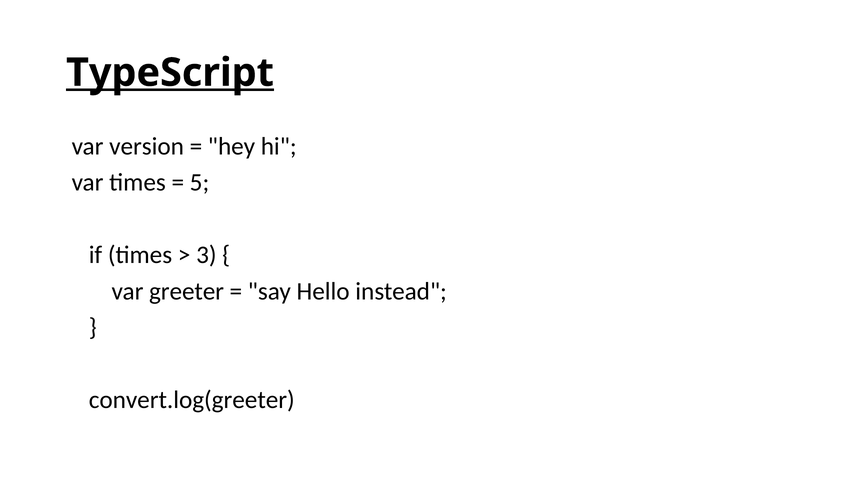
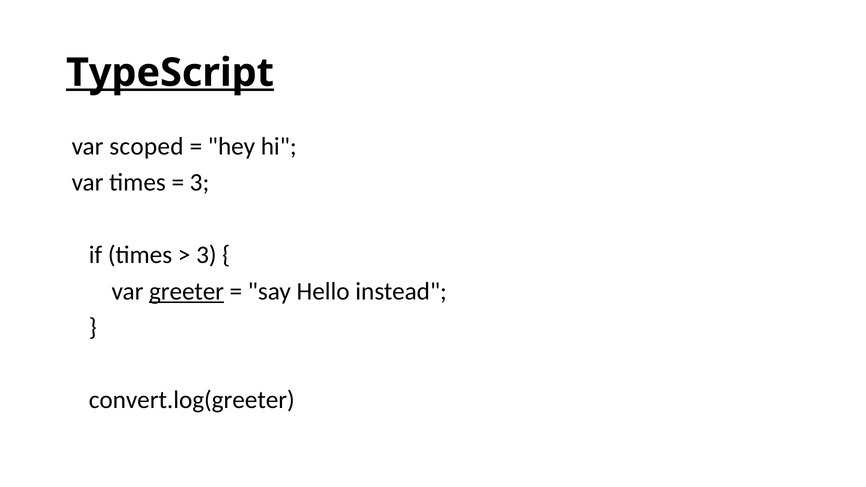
version: version -> scoped (146, 146)
5: 5 -> 3 (199, 183)
greeter underline: none -> present (187, 291)
